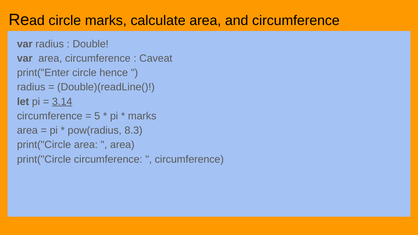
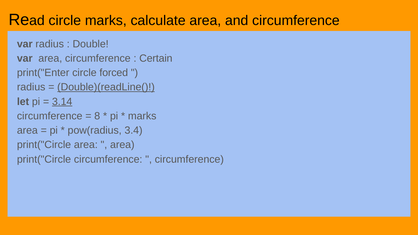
Caveat: Caveat -> Certain (156, 58)
hence: hence -> forced (114, 73)
Double)(readLine( underline: none -> present (106, 87)
5: 5 -> 8 (97, 116)
8.3: 8.3 -> 3.4 (134, 130)
